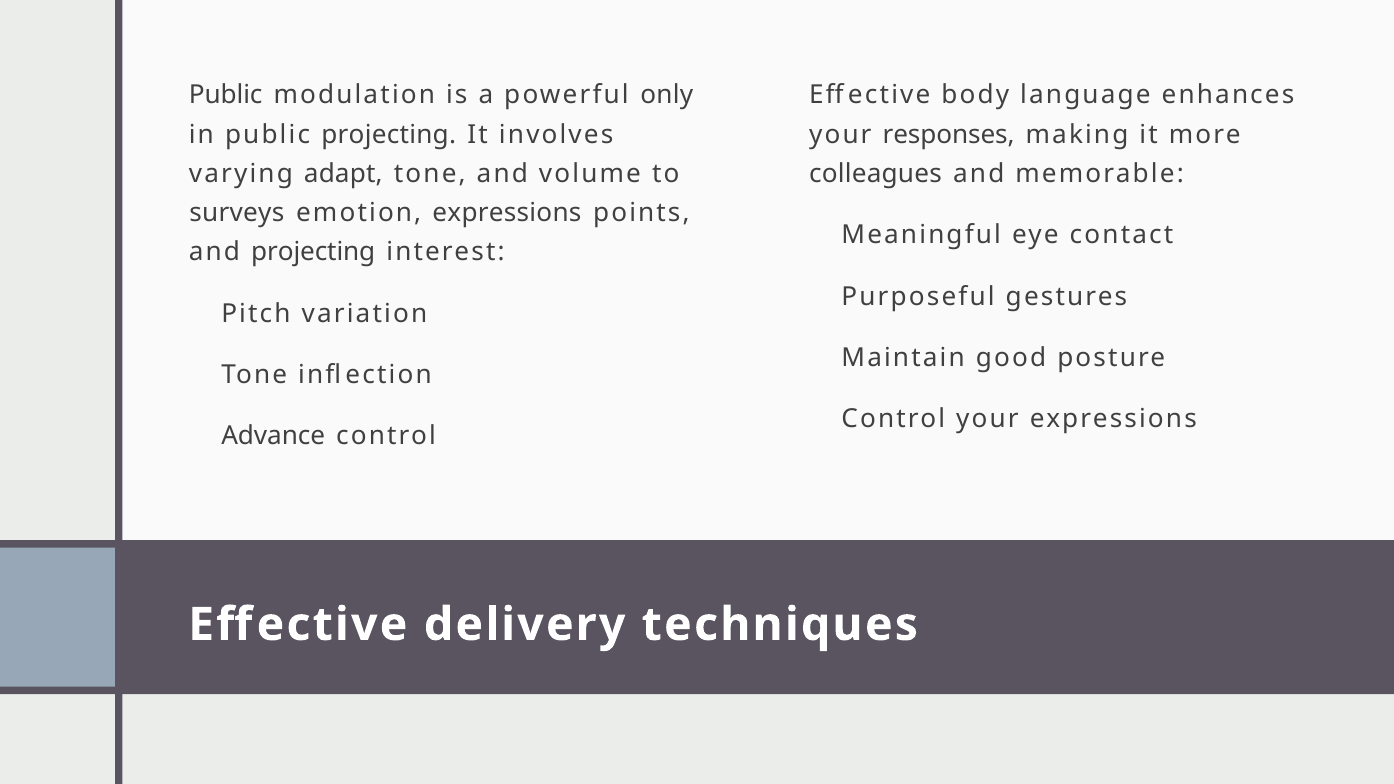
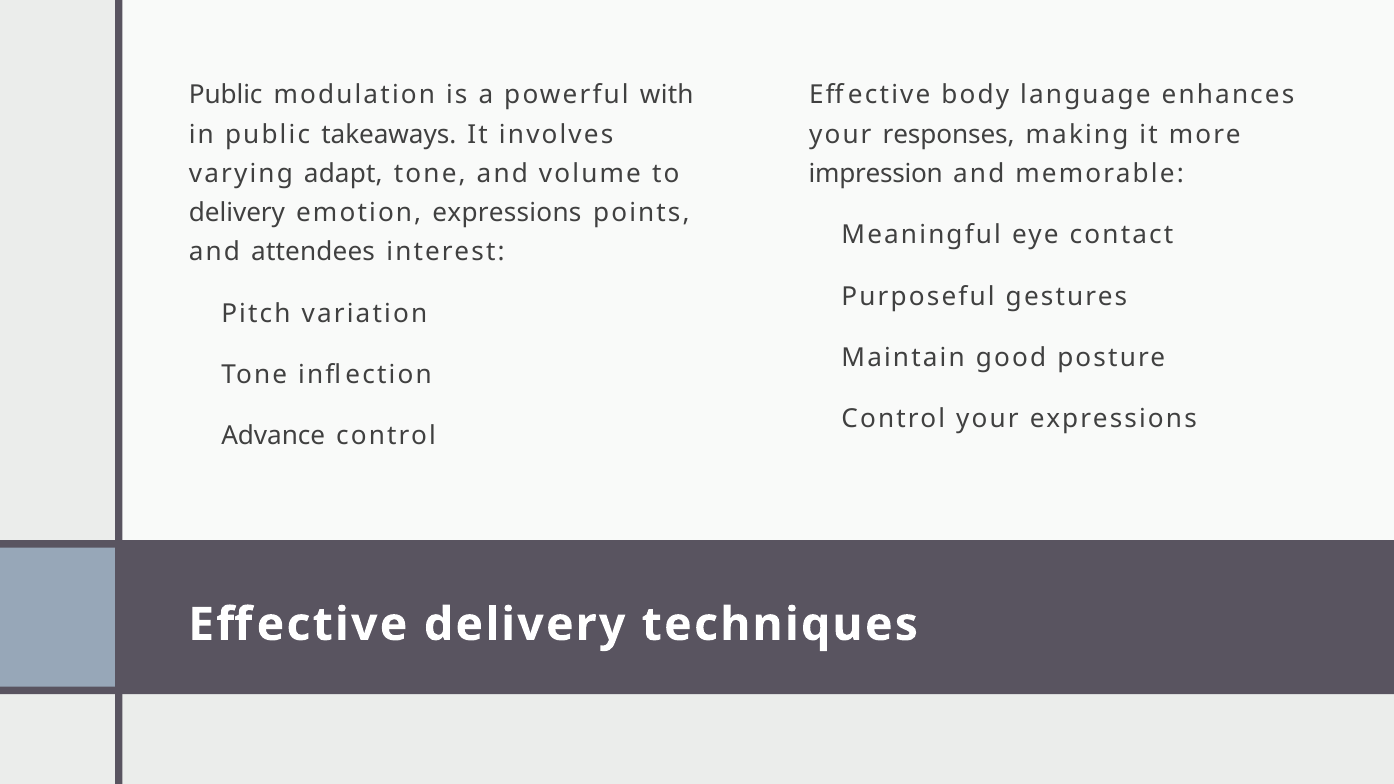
only: only -> with (667, 95)
public projecting: projecting -> takeaways (389, 134)
colleagues: colleagues -> impression (876, 174)
surveys: surveys -> delivery (237, 213)
and projecting: projecting -> attendees (313, 252)
